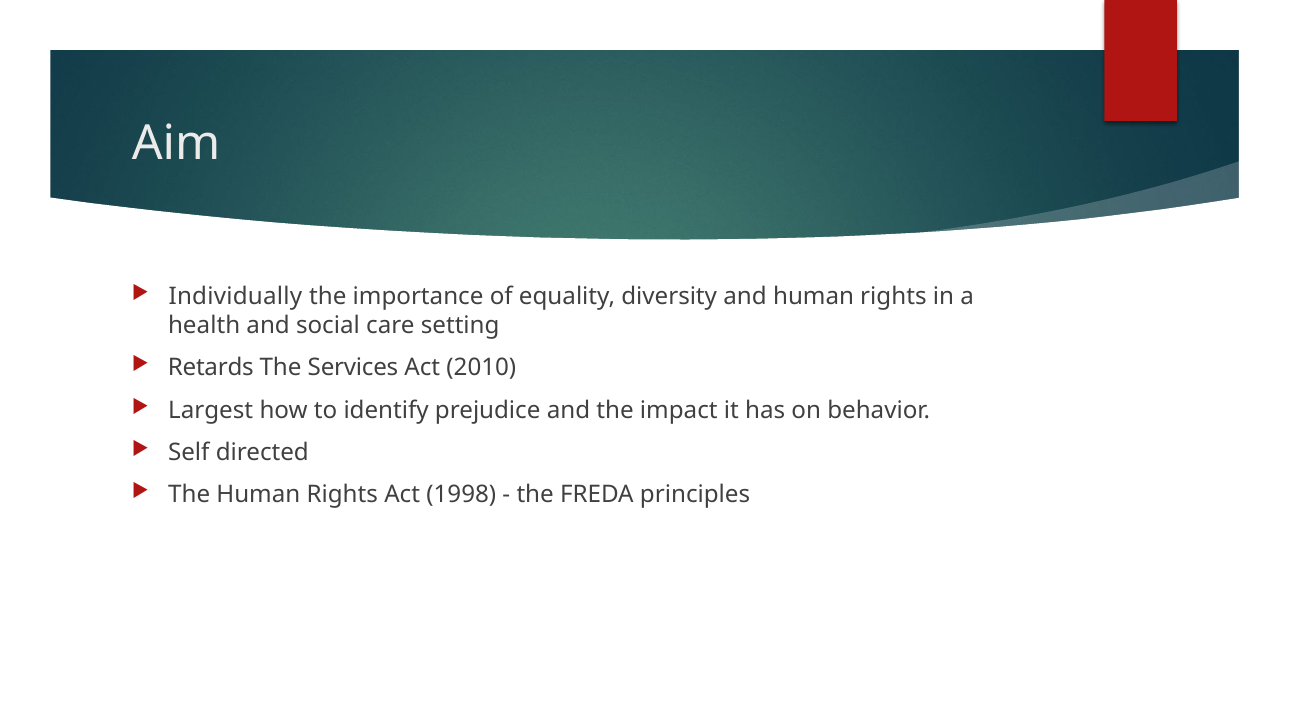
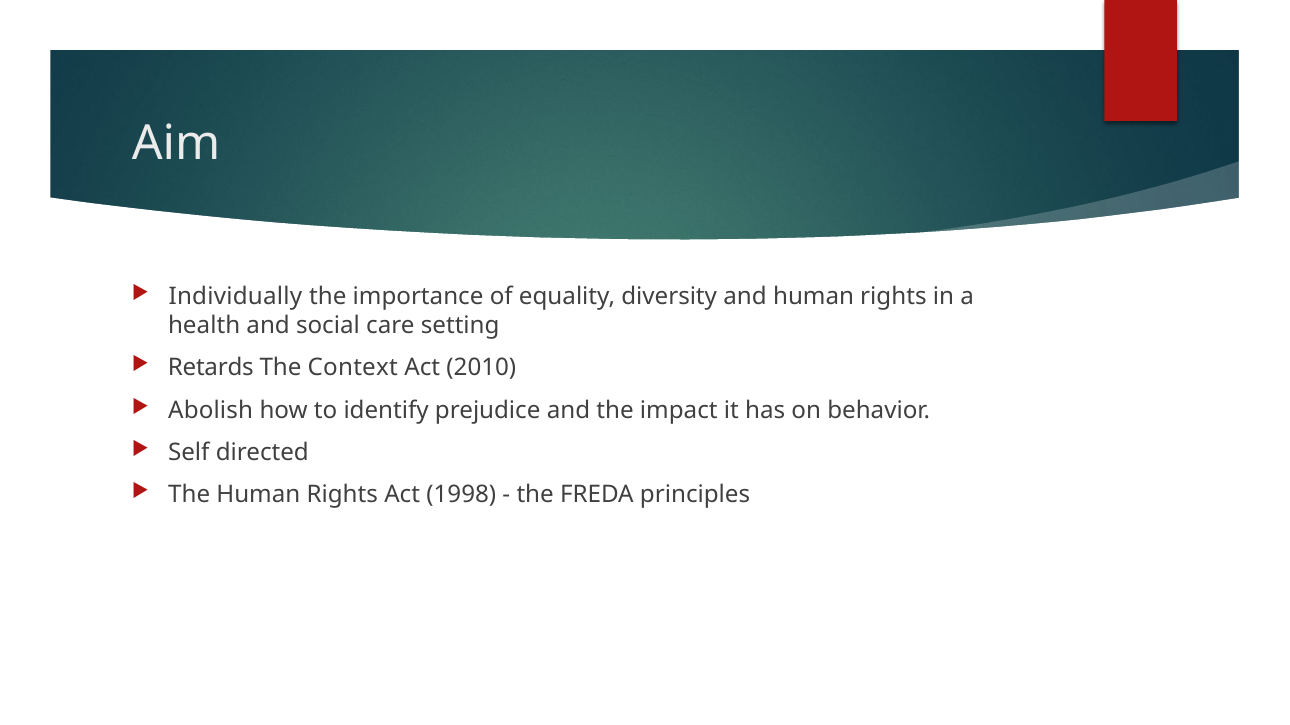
Services: Services -> Context (353, 368)
Largest: Largest -> Abolish (211, 410)
